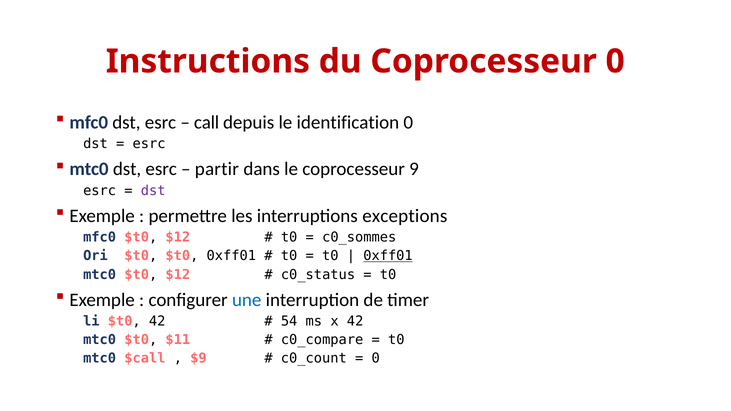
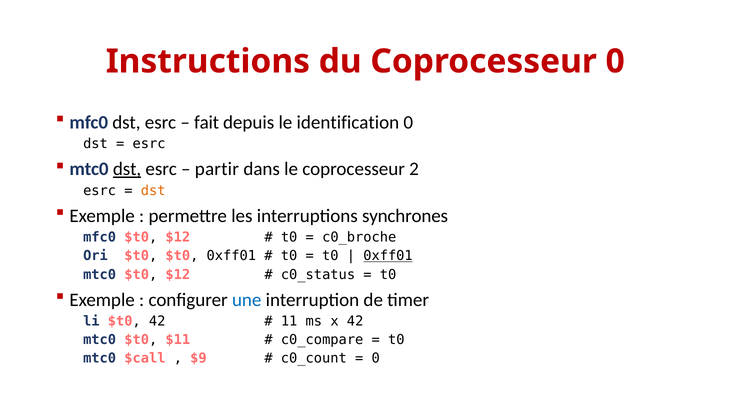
call: call -> fait (207, 122)
dst underline: none -> present (127, 169)
9: 9 -> 2 (414, 169)
dst colour: purple -> orange (153, 191)
exceptions: exceptions -> synchrones (405, 216)
c0_sommes: c0_sommes -> c0_broche (359, 237)
54: 54 -> 11 (289, 321)
